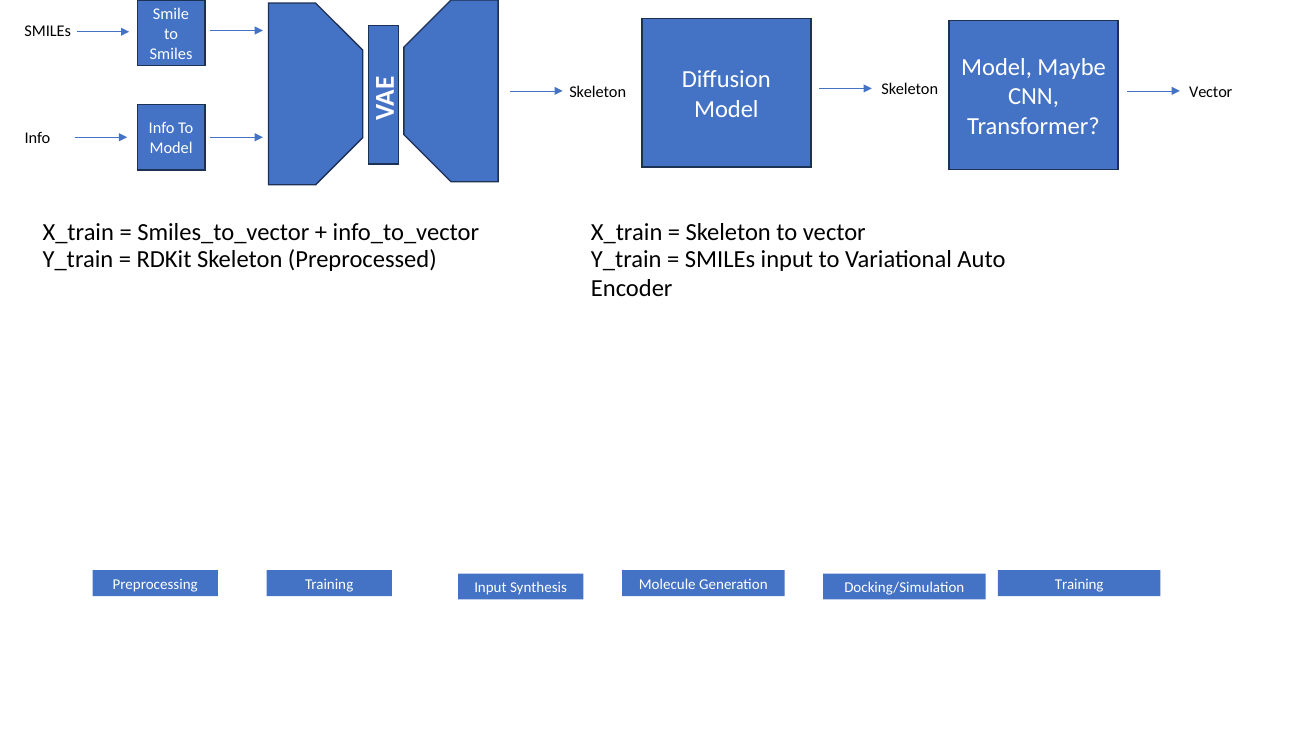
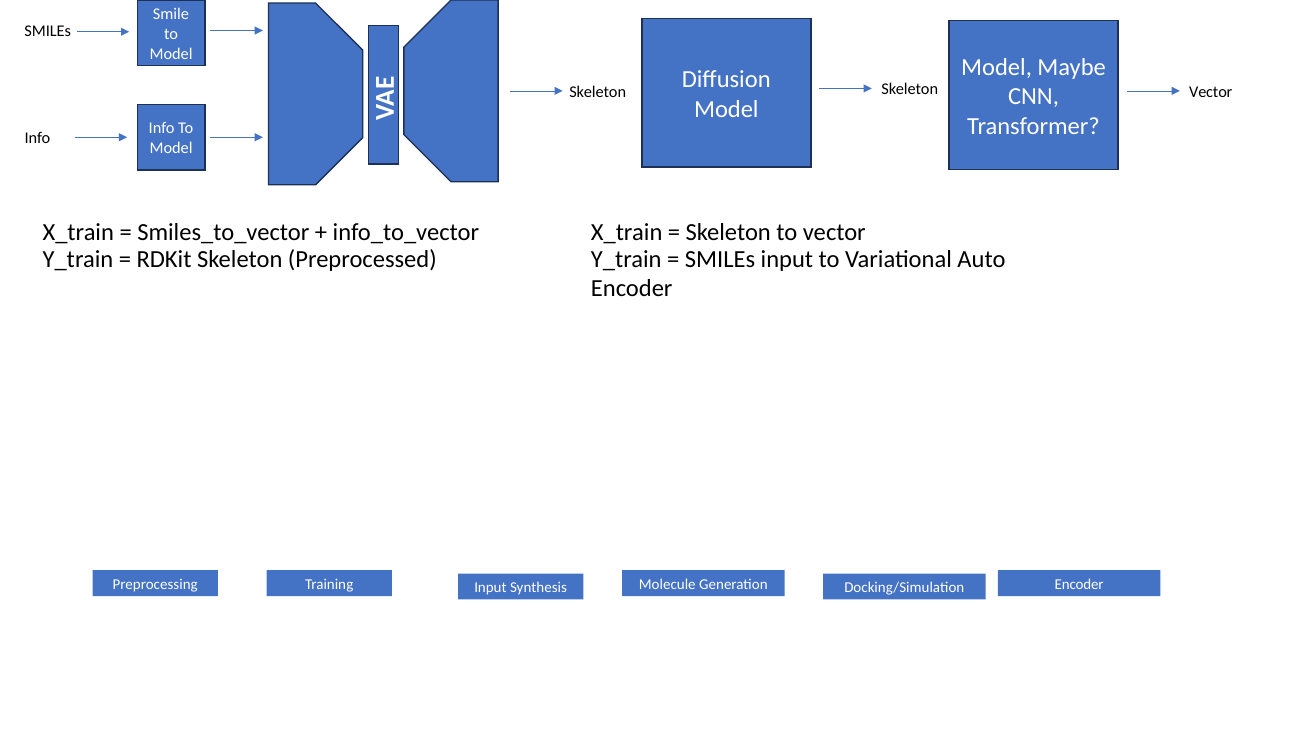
Smiles: Smiles -> Model (171, 54)
Docking/Simulation Training: Training -> Encoder (1079, 584)
